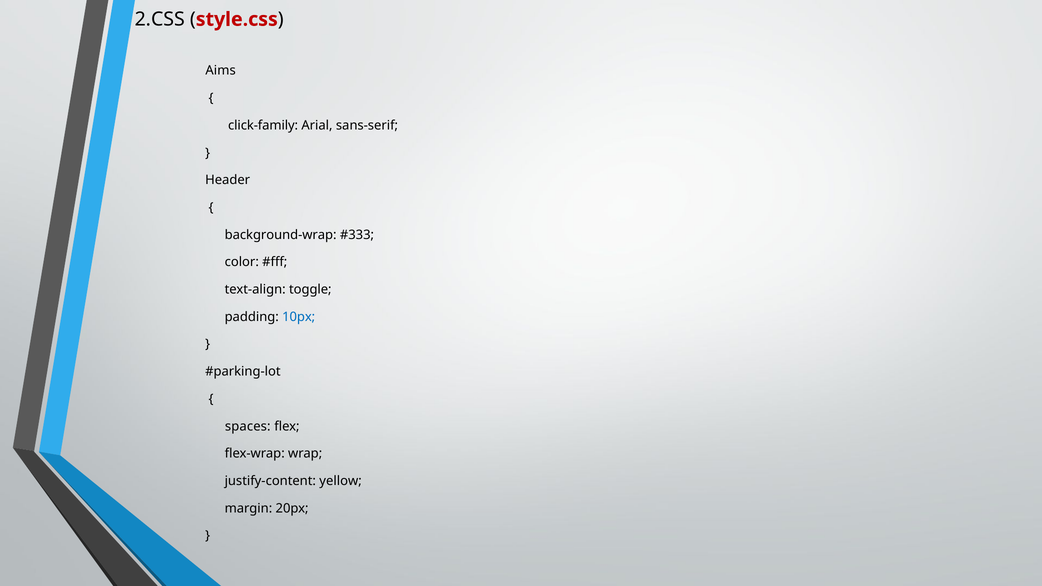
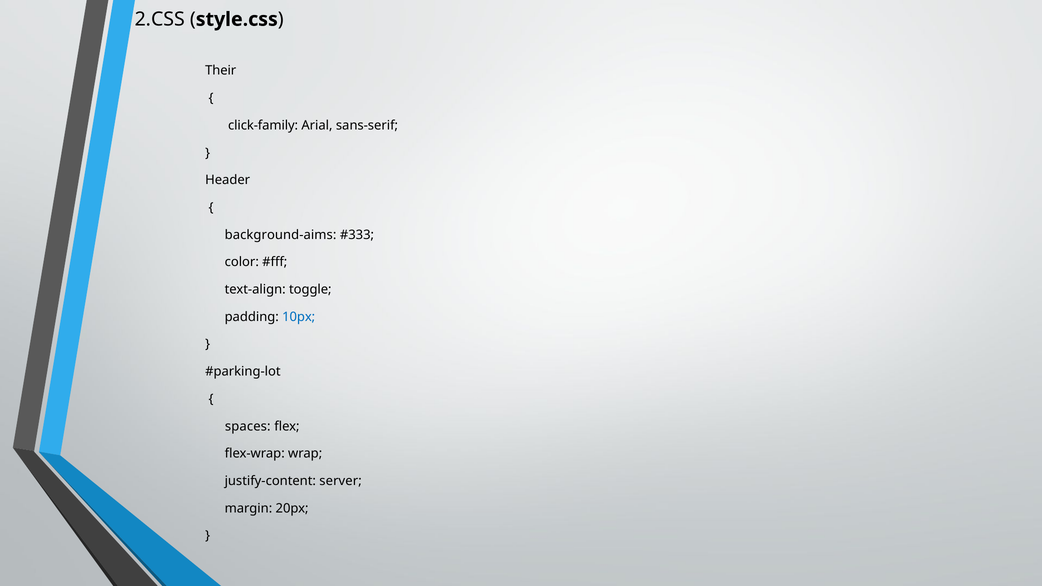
style.css colour: red -> black (237, 19)
Aims: Aims -> Their (221, 71)
background-wrap: background-wrap -> background-aims (281, 235)
yellow: yellow -> server (341, 481)
